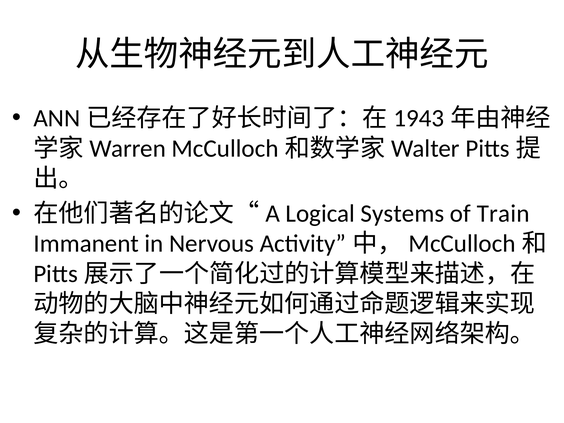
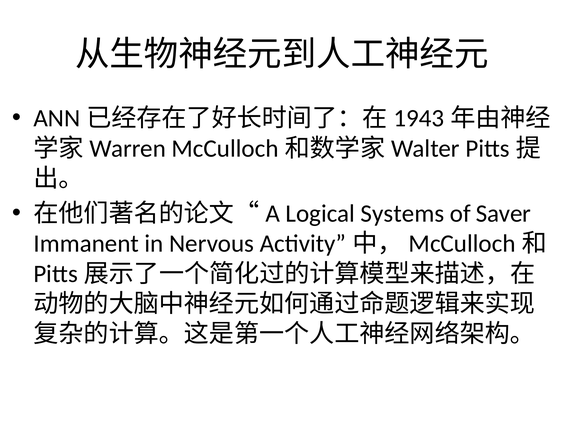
Train: Train -> Saver (503, 214)
